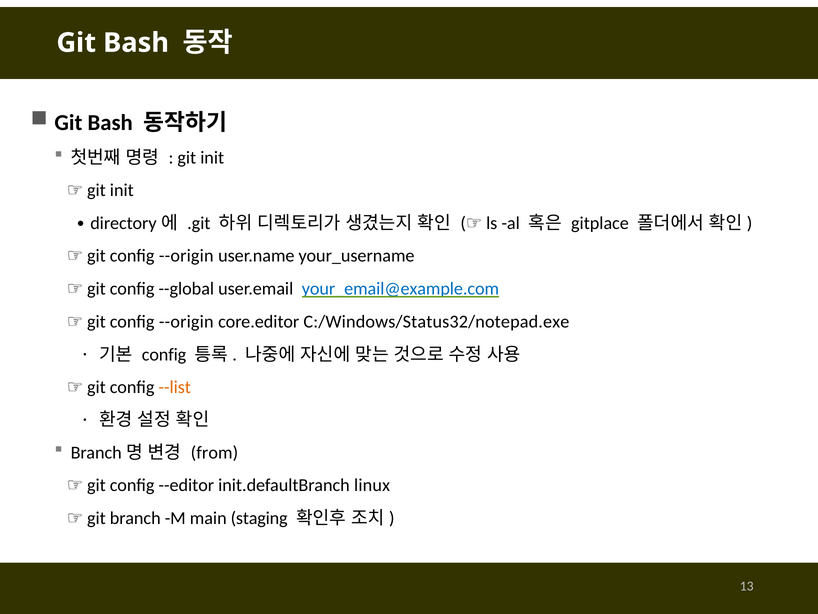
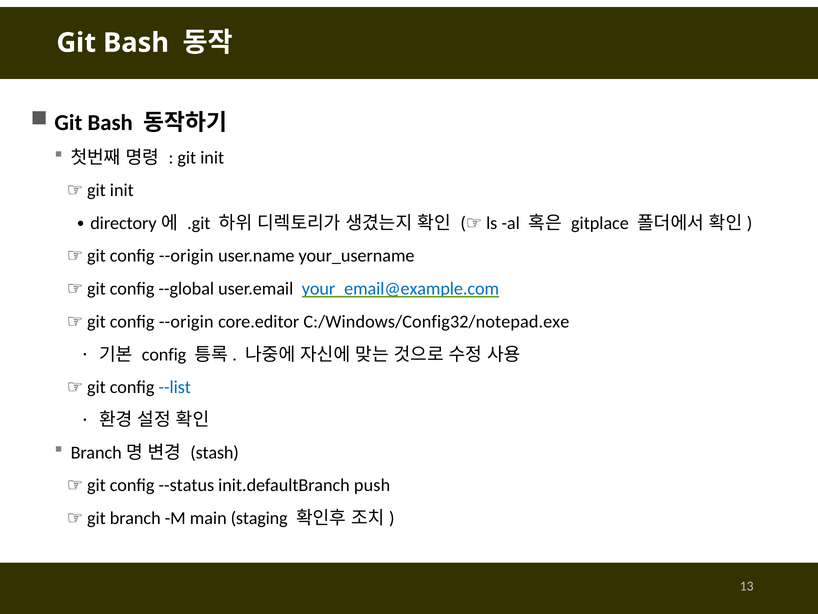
C:/Windows/Status32/notepad.exe: C:/Windows/Status32/notepad.exe -> C:/Windows/Config32/notepad.exe (436, 322)
--list colour: orange -> blue (175, 387)
from: from -> stash (215, 452)
--editor: --editor -> --status (186, 485)
linux: linux -> push (372, 485)
